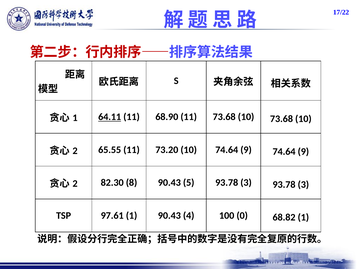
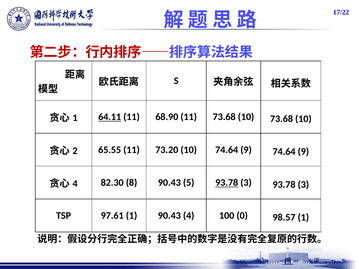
2: 2 -> 4 (75, 184)
93.78 underline: none -> present (227, 183)
68.82: 68.82 -> 98.57 (284, 218)
